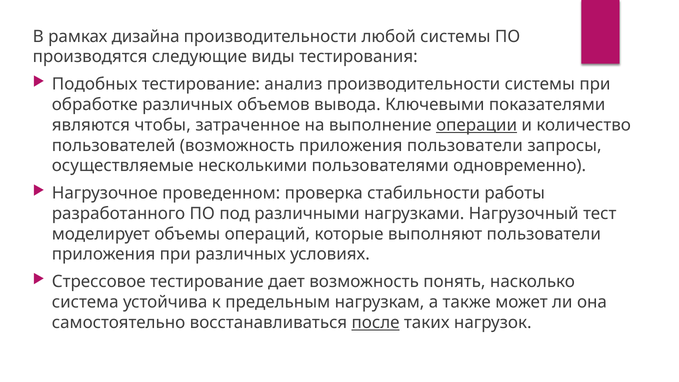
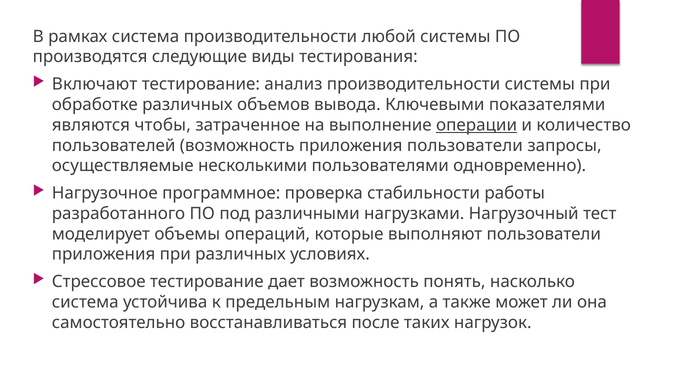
рамках дизайна: дизайна -> система (146, 36)
Подобных: Подобных -> Включают (95, 84)
проведенном: проведенном -> программное (221, 193)
после underline: present -> none (376, 323)
